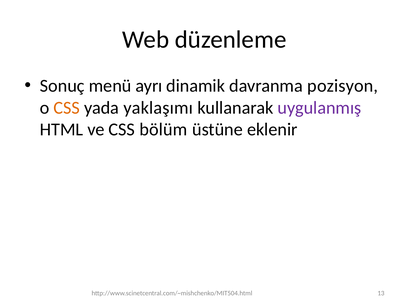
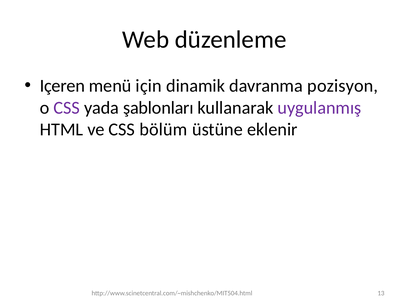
Sonuç: Sonuç -> Içeren (62, 86)
ayrı: ayrı -> için (149, 86)
CSS colour: orange -> purple (67, 108)
yaklaşımı: yaklaşımı -> şablonları (158, 108)
